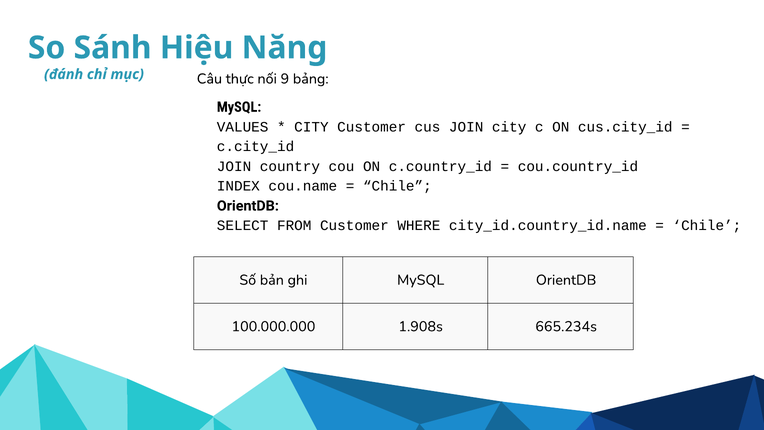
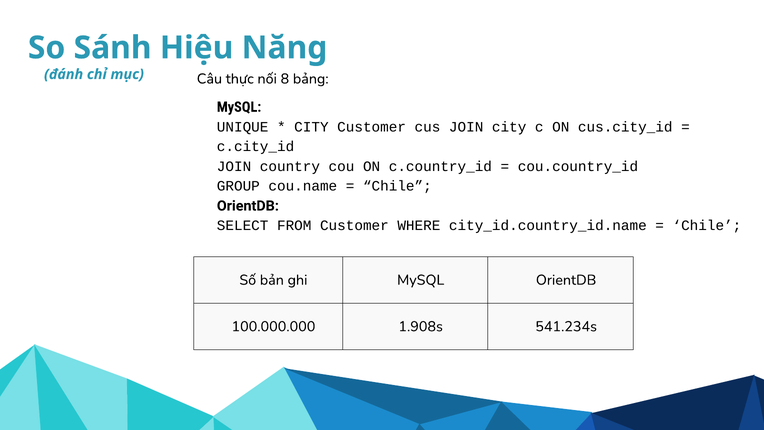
9: 9 -> 8 (285, 79)
VALUES: VALUES -> UNIQUE (243, 127)
INDEX: INDEX -> GROUP (238, 186)
665.234s: 665.234s -> 541.234s (566, 326)
